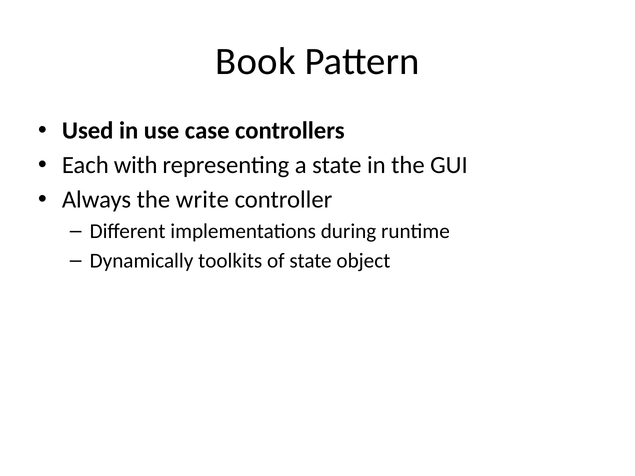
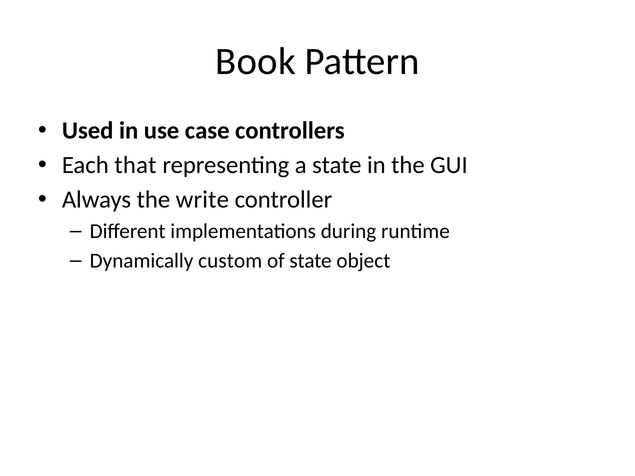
with: with -> that (135, 165)
toolkits: toolkits -> custom (230, 261)
